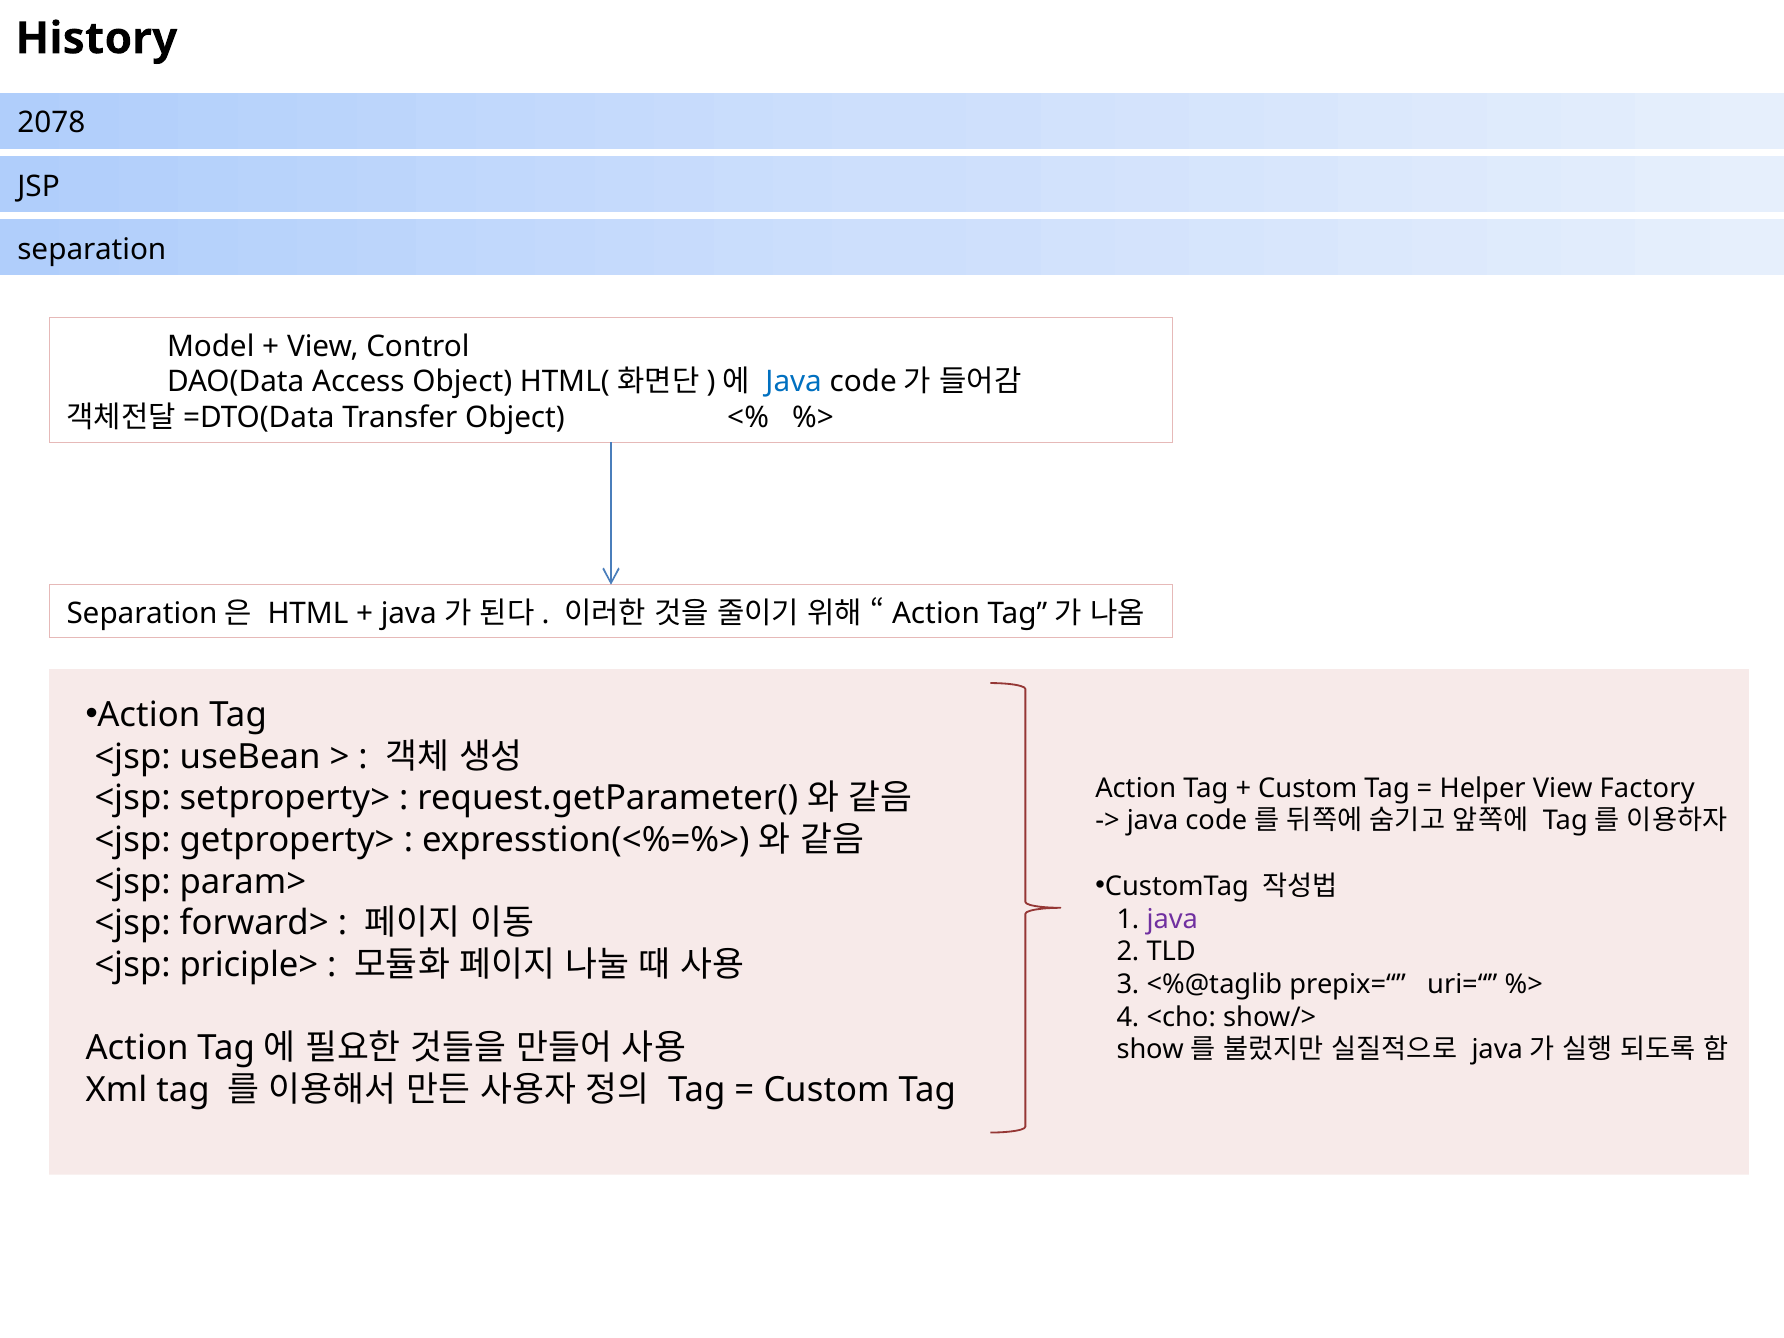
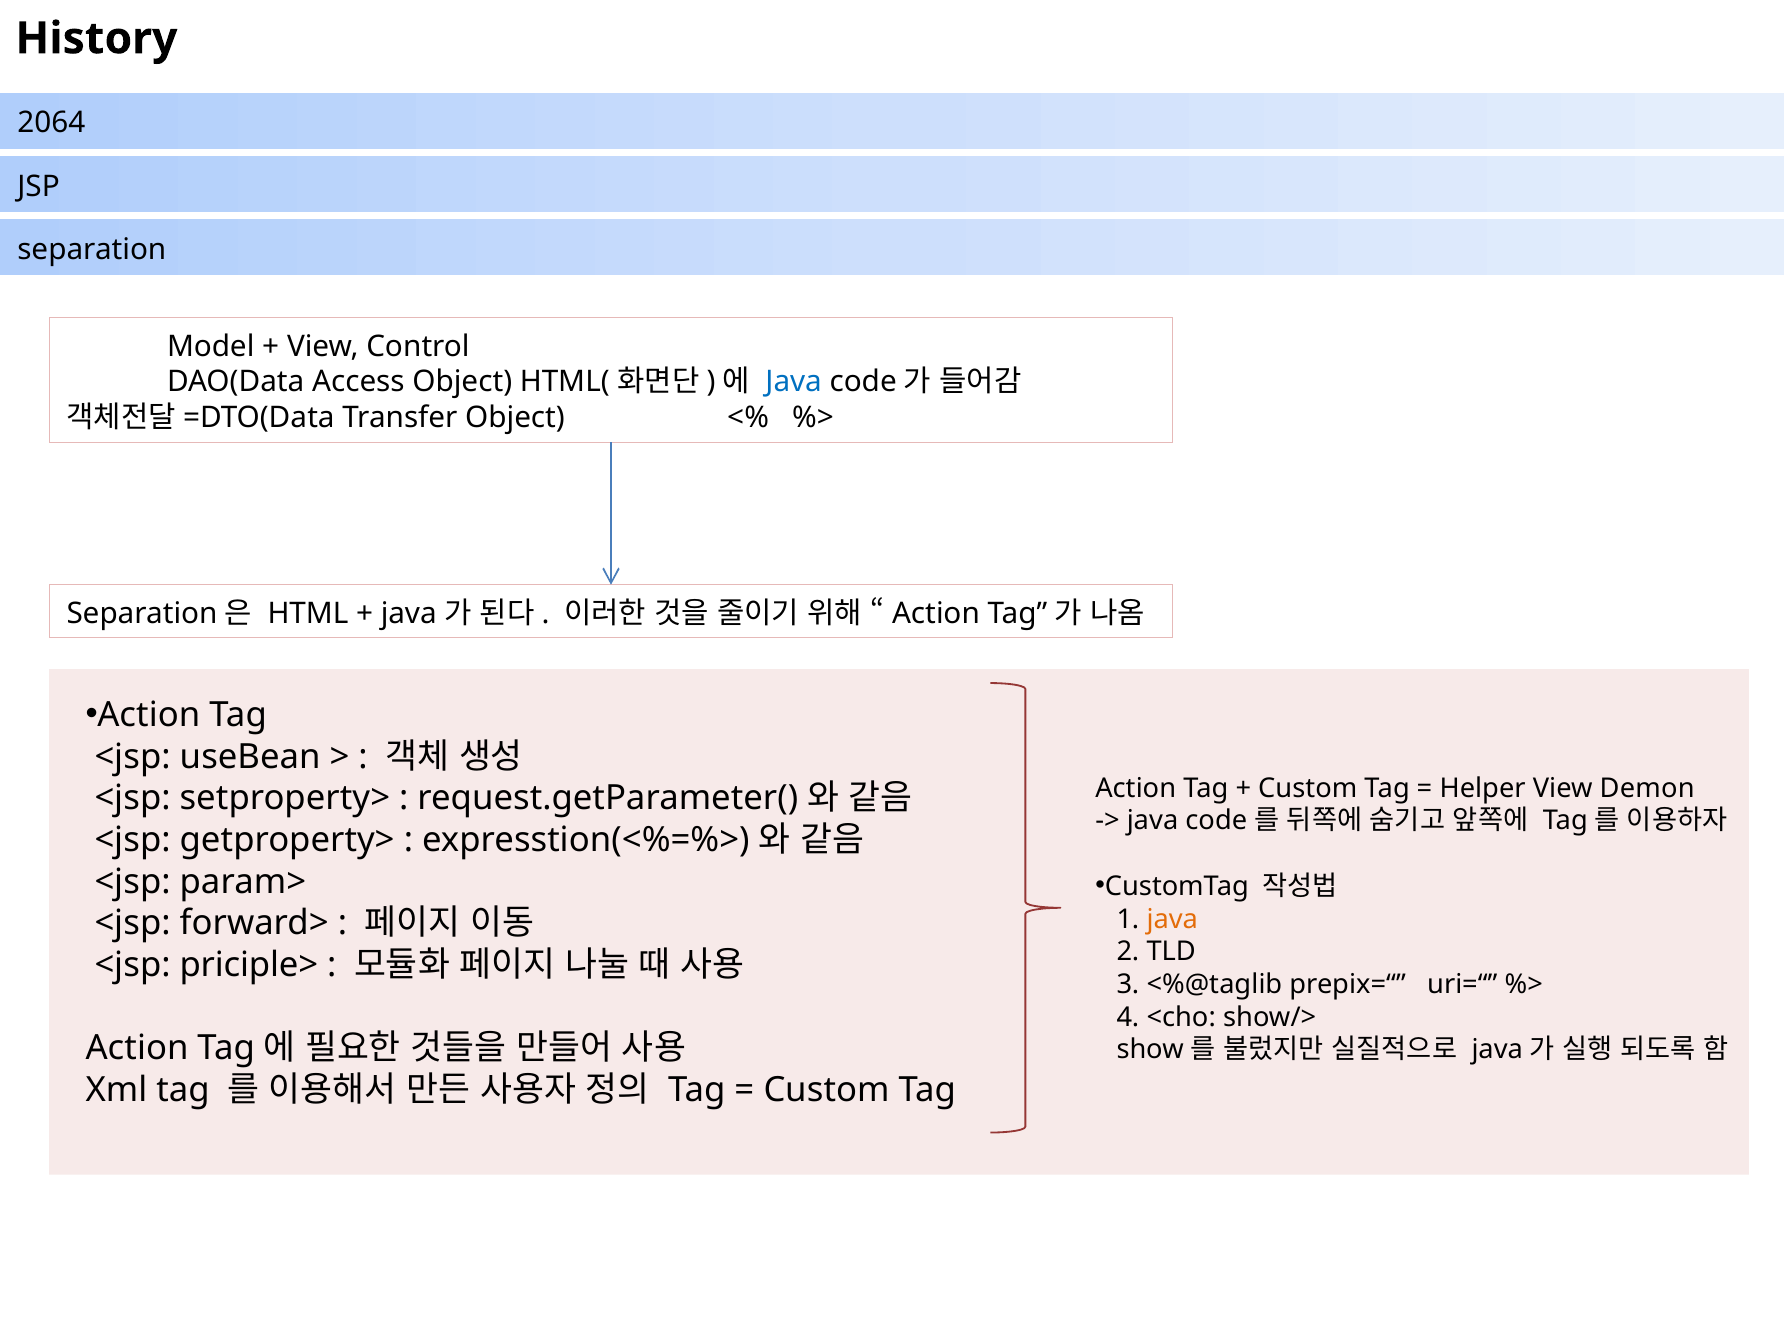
2078: 2078 -> 2064 (51, 123)
Factory: Factory -> Demon (1647, 788)
java colour: purple -> orange (1172, 919)
